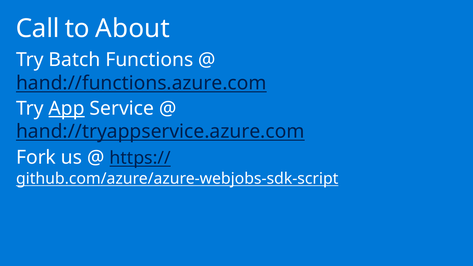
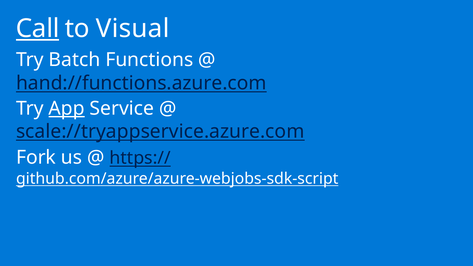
Call underline: none -> present (38, 29)
About: About -> Visual (133, 29)
hand://tryappservice.azure.com: hand://tryappservice.azure.com -> scale://tryappservice.azure.com (160, 131)
